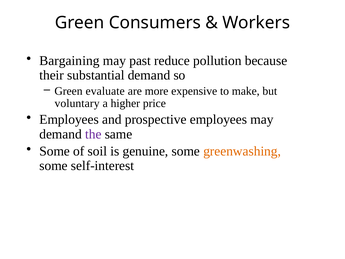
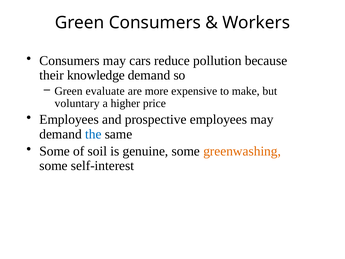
Bargaining: Bargaining -> Consumers (69, 61)
past: past -> cars (140, 61)
substantial: substantial -> knowledge (96, 75)
the colour: purple -> blue (93, 134)
